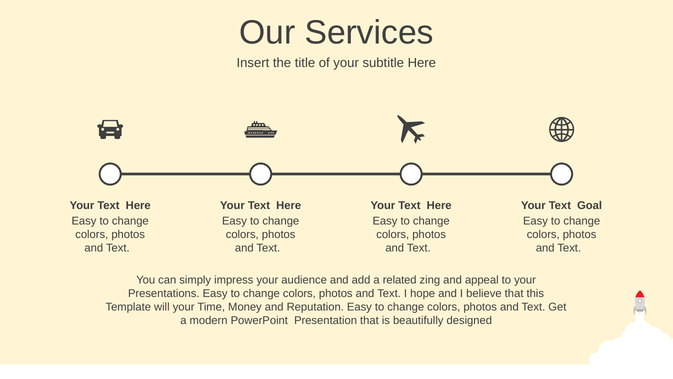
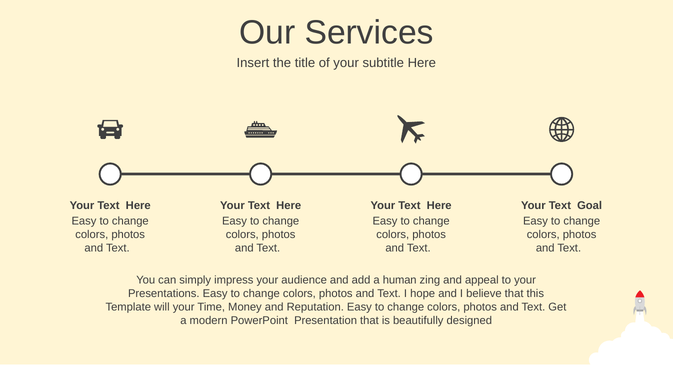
related: related -> human (400, 280)
